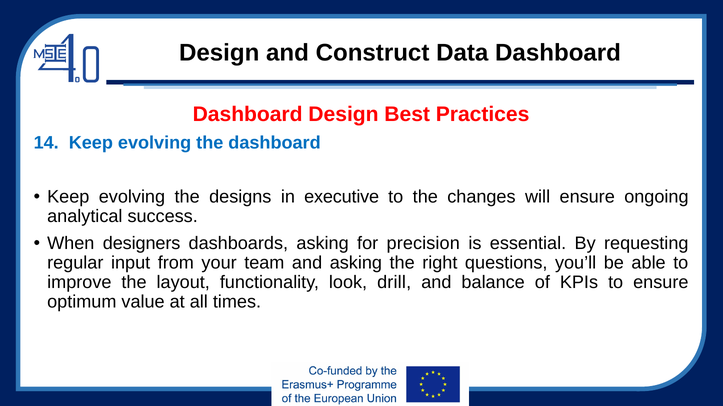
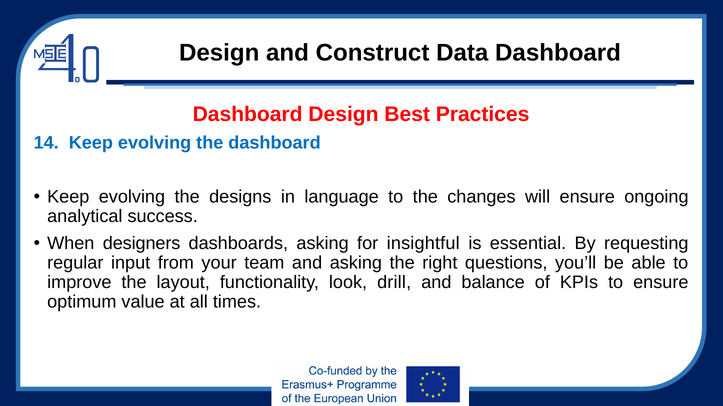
executive: executive -> language (342, 197)
precision: precision -> insightful (423, 244)
